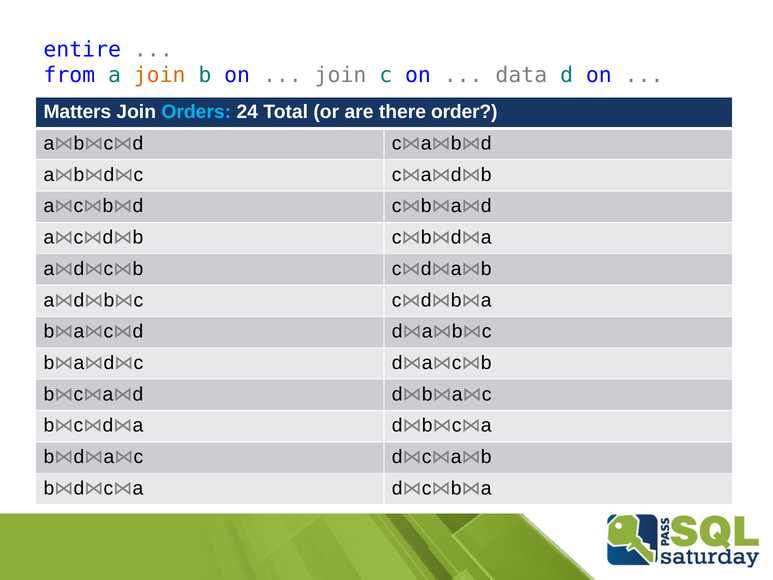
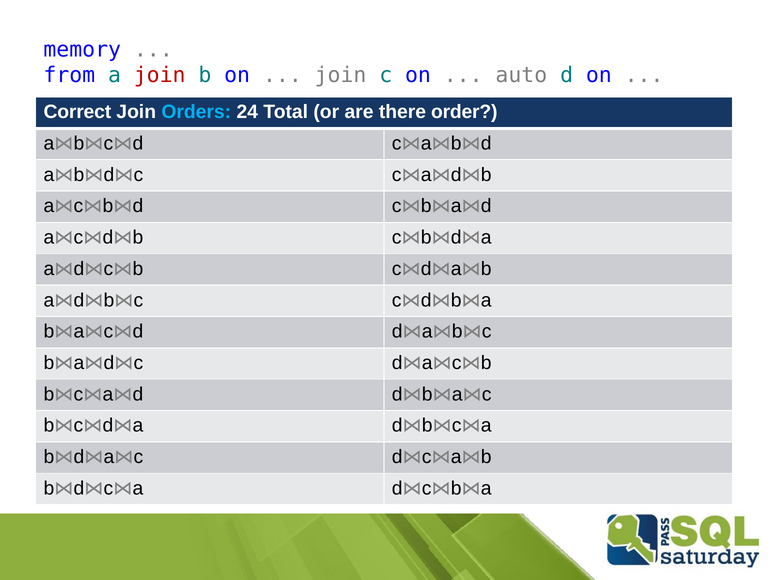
entire: entire -> memory (82, 49)
join colour: orange -> red (160, 75)
data: data -> auto (521, 75)
Matters: Matters -> Correct (77, 112)
